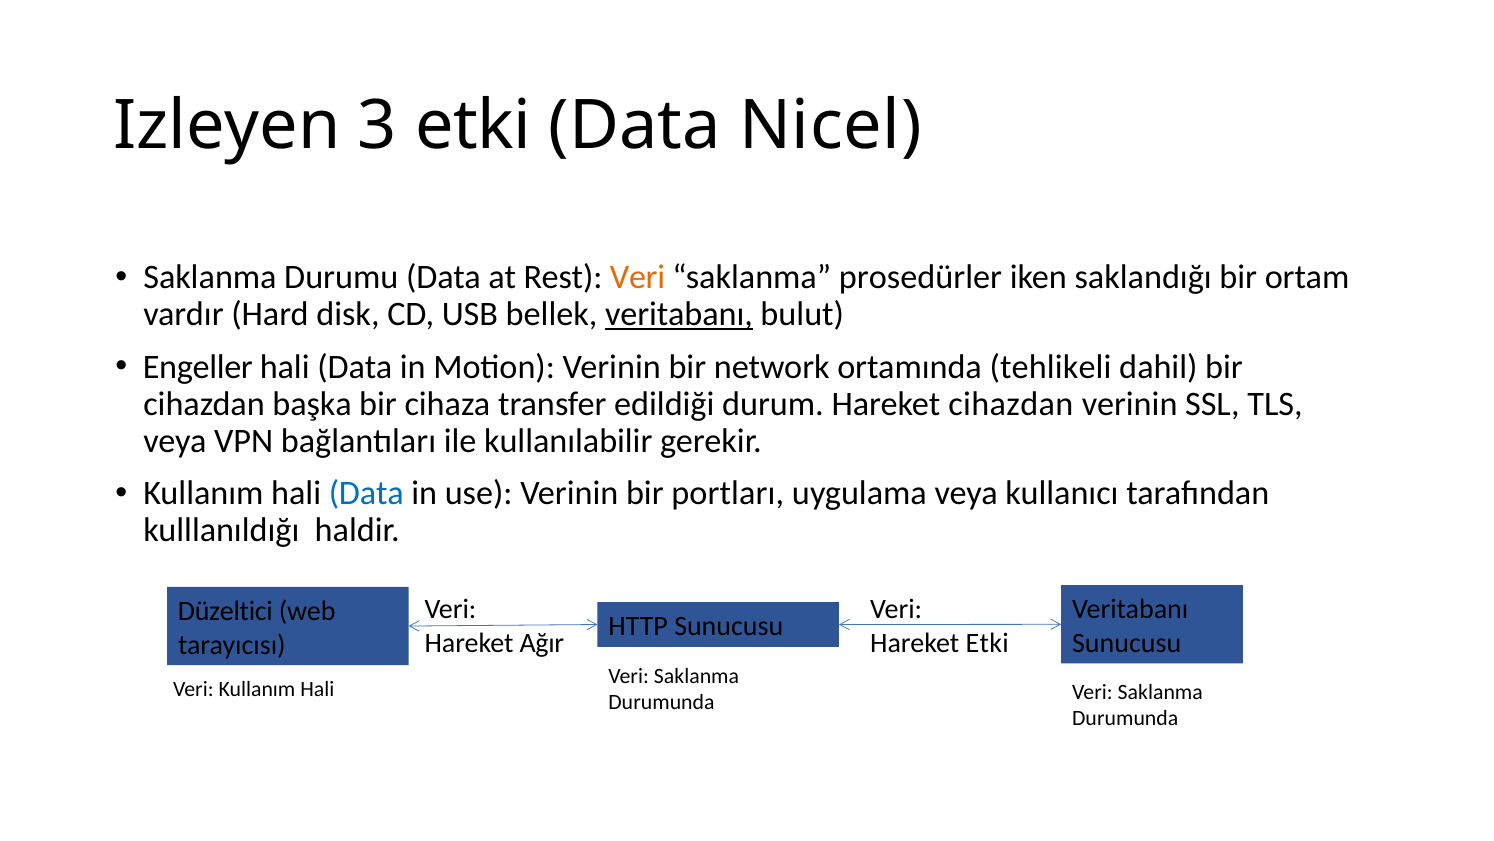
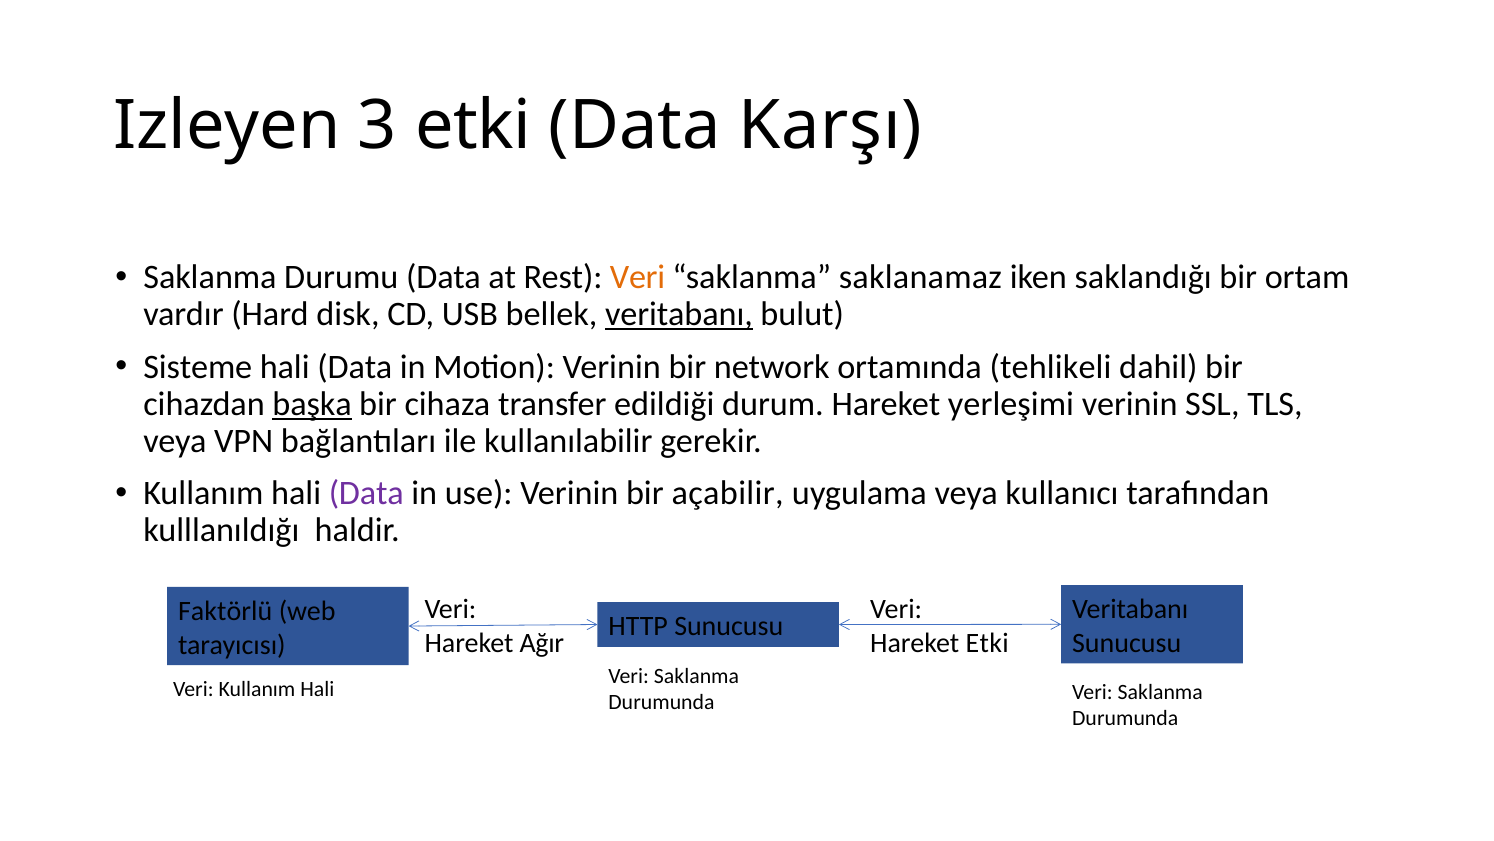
Nicel: Nicel -> Karşı (830, 125)
prosedürler: prosedürler -> saklanamaz (920, 277)
Engeller: Engeller -> Sisteme (198, 367)
başka underline: none -> present (312, 404)
Hareket cihazdan: cihazdan -> yerleşimi (1011, 404)
Data colour: blue -> purple (366, 493)
portları: portları -> açabilir (728, 493)
Düzeltici: Düzeltici -> Faktörlü (225, 611)
